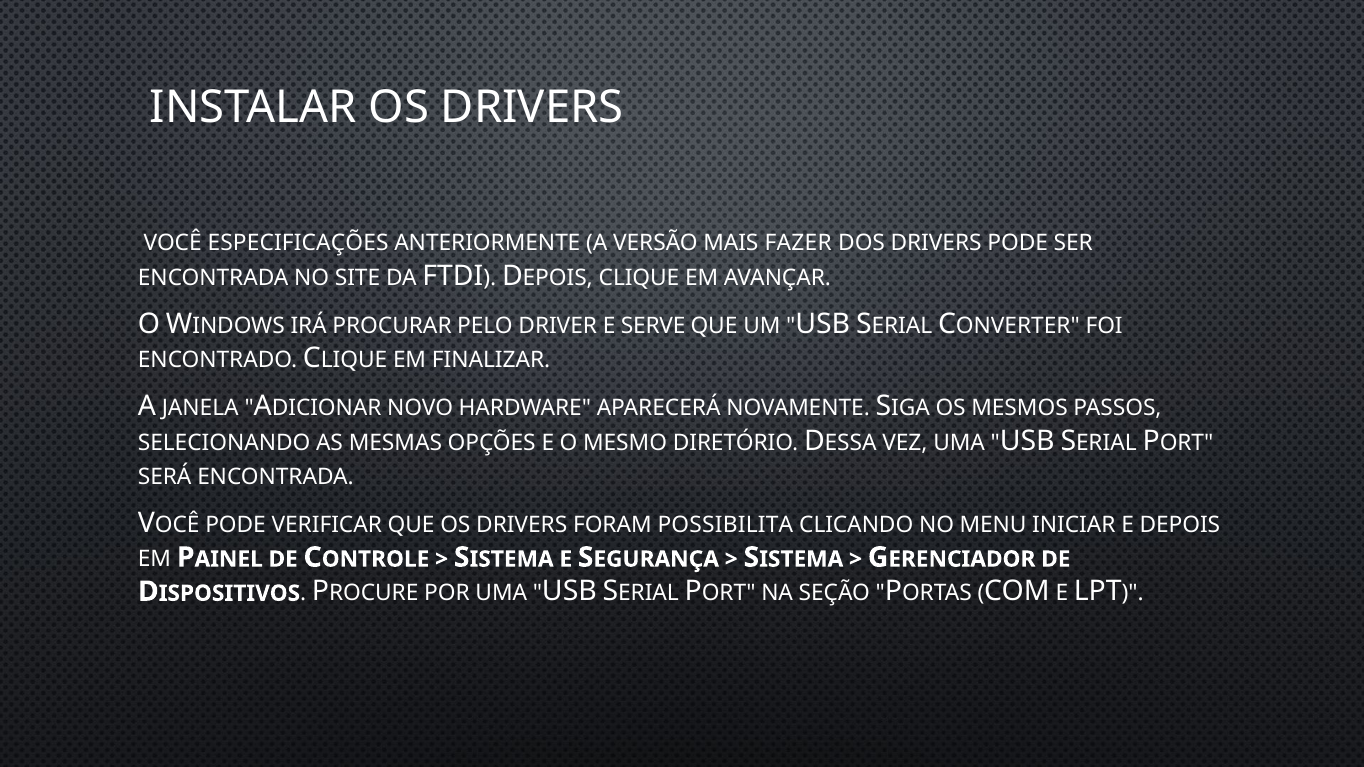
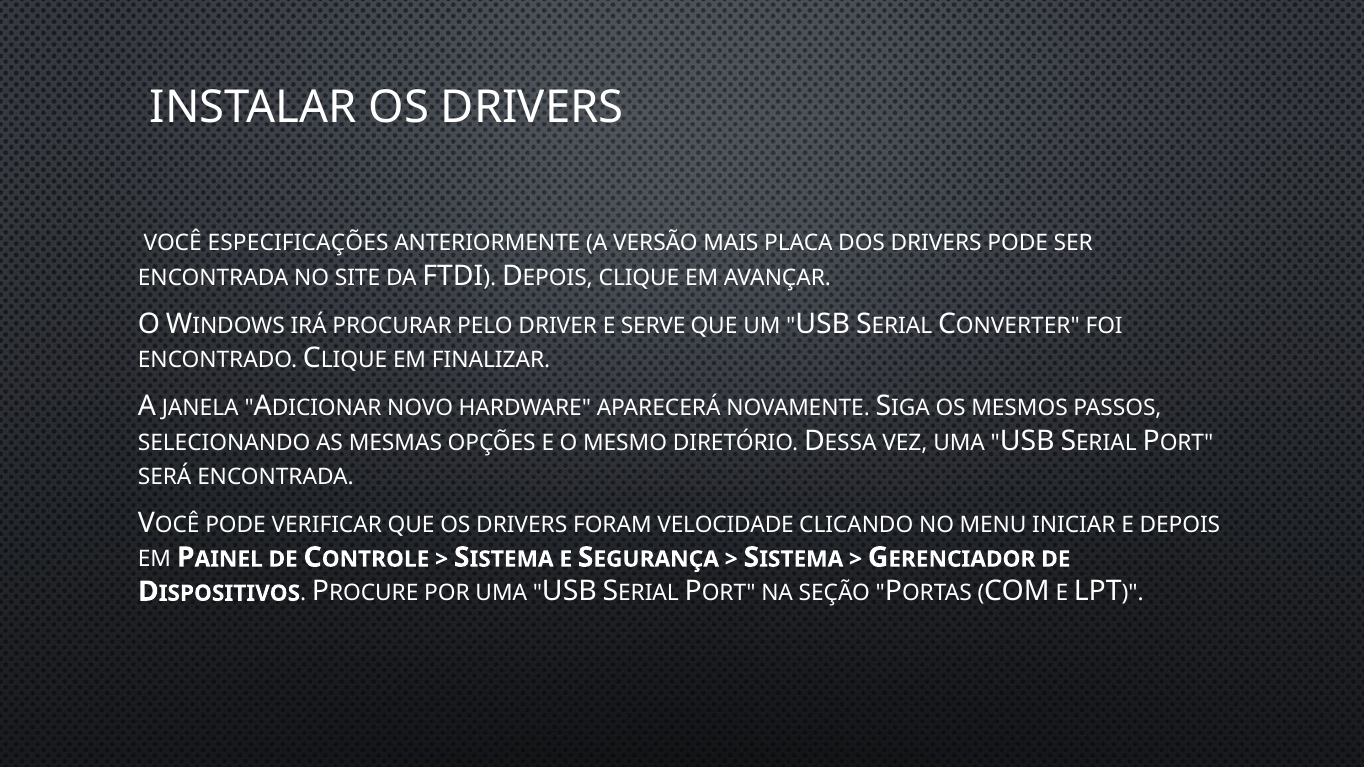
FAZER: FAZER -> PLACA (798, 243)
POSSIBILITA: POSSIBILITA -> VELOCIDADE (726, 525)
